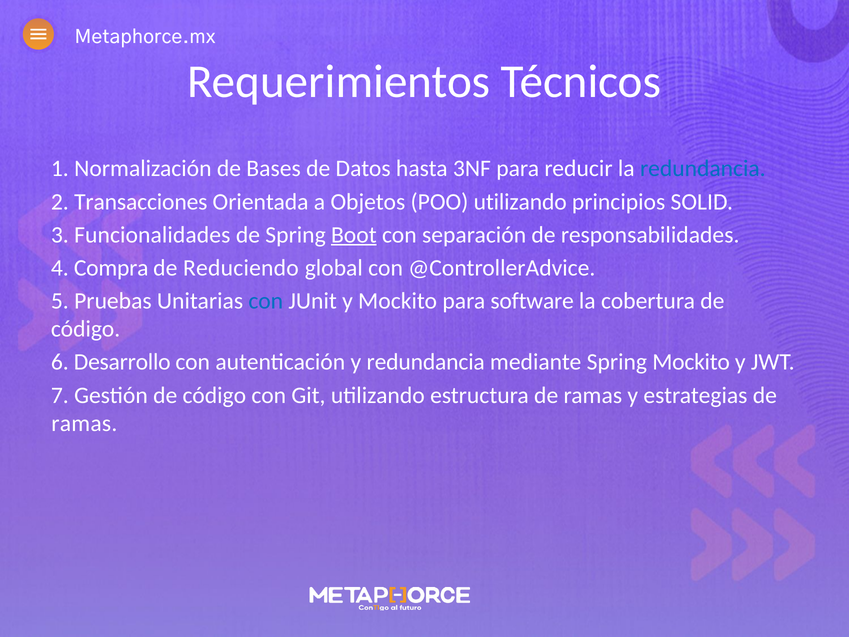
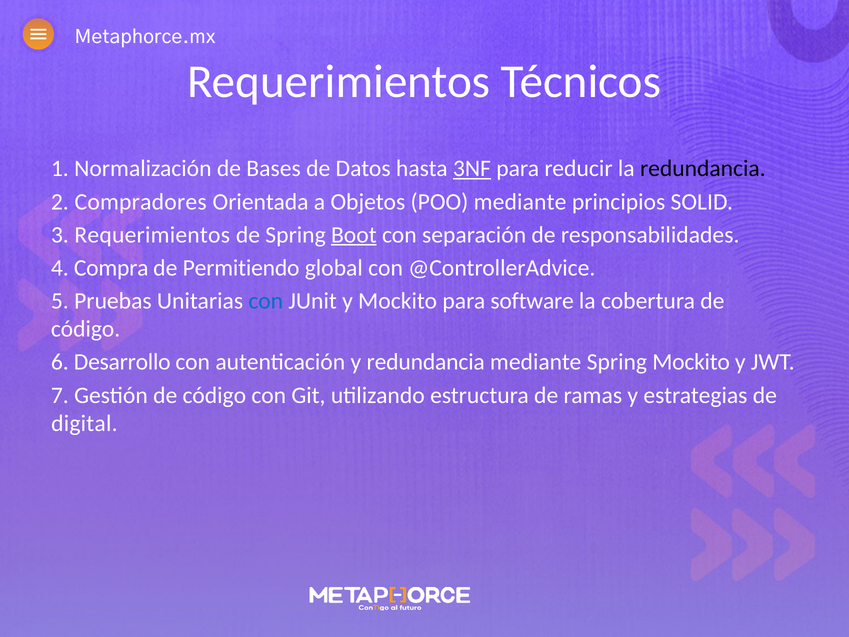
3NF underline: none -> present (472, 169)
redundancia colour: blue -> black (703, 169)
Transacciones: Transacciones -> Compradores (141, 202)
POO utilizando: utilizando -> mediante (520, 202)
3 Funcionalidades: Funcionalidades -> Requerimientos (152, 235)
Reduciendo: Reduciendo -> Permitiendo (241, 268)
ramas: ramas -> digital (84, 423)
